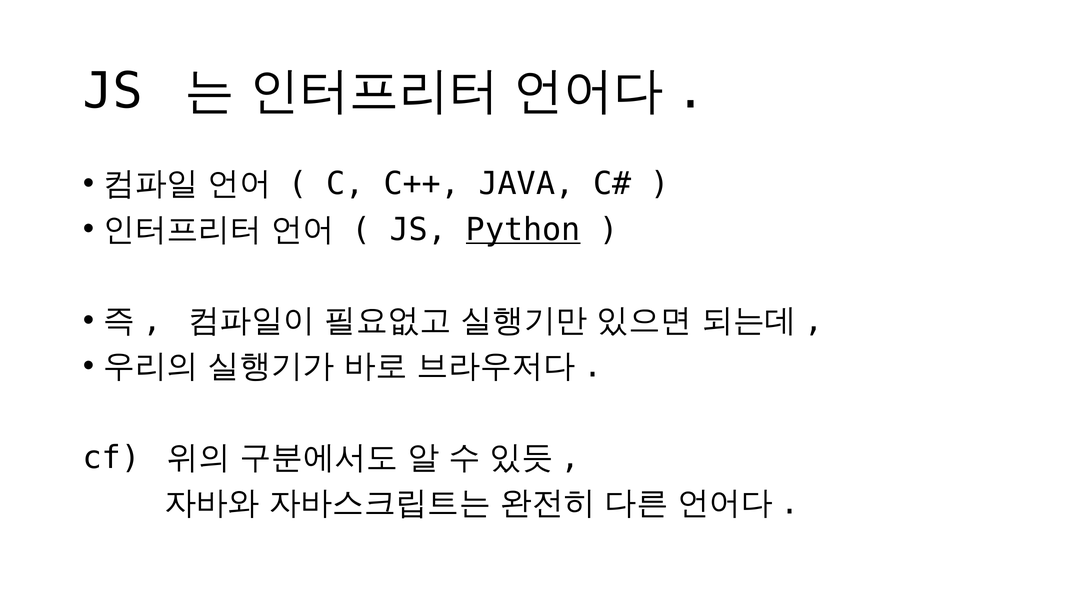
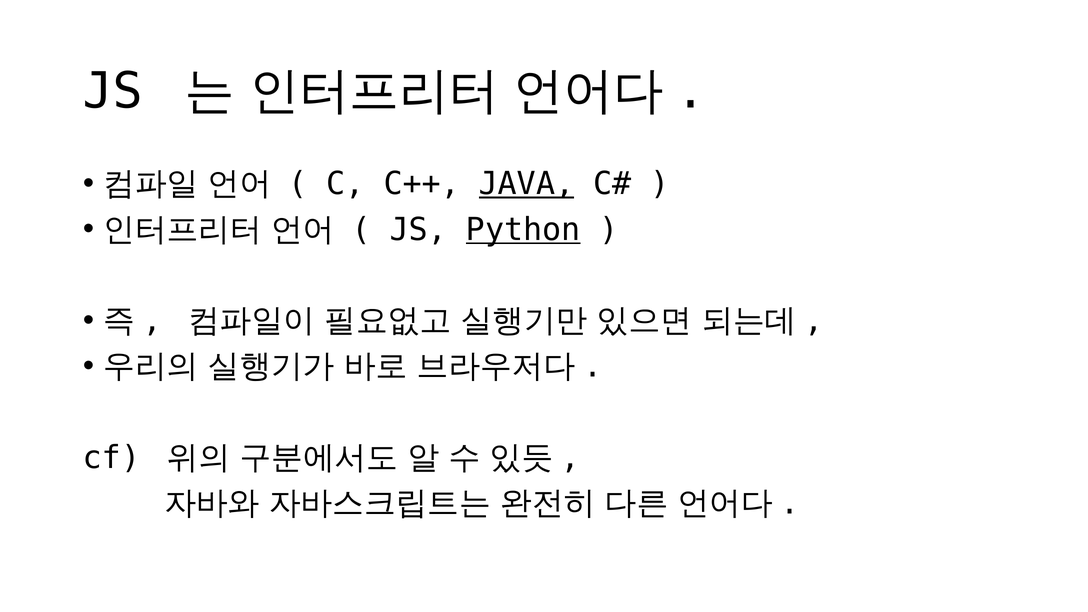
JAVA underline: none -> present (527, 184)
